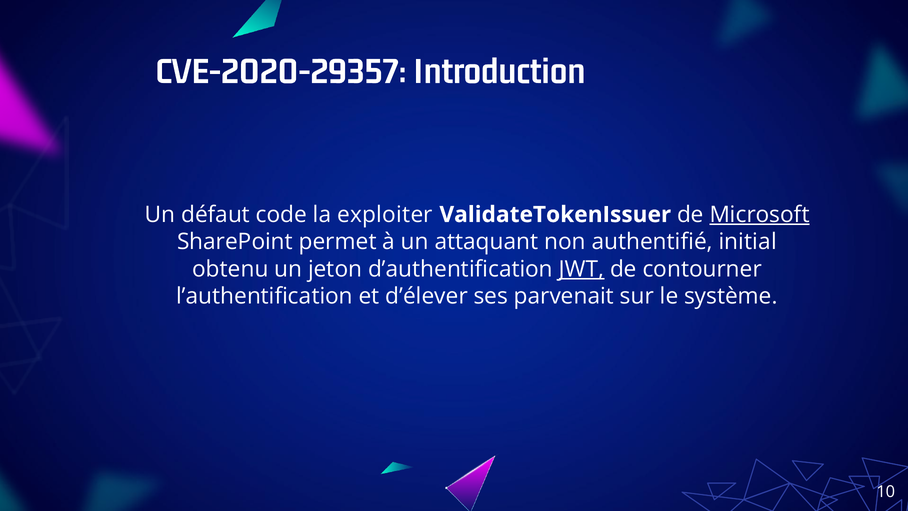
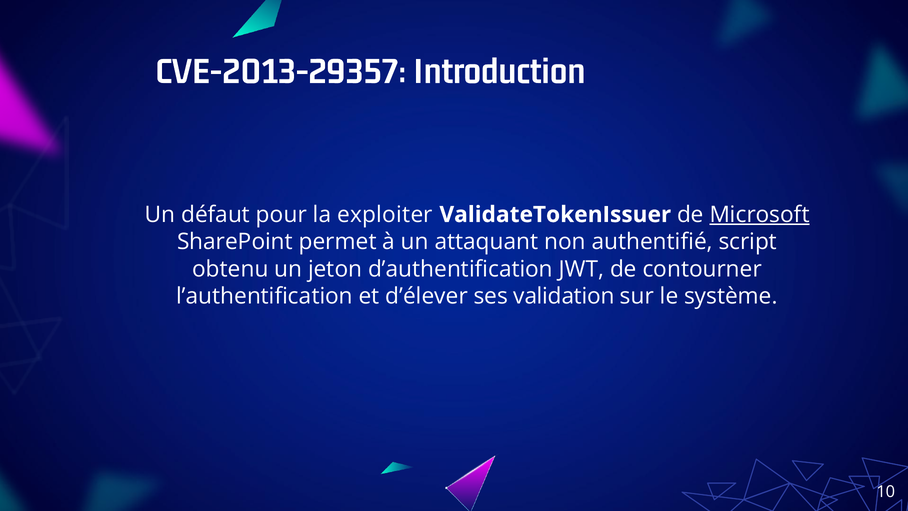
CVE-2020-29357: CVE-2020-29357 -> CVE-2013-29357 (281, 70)
code: code -> pour (281, 215)
initial: initial -> script (748, 242)
JWT underline: present -> none (582, 269)
parvenait: parvenait -> validation (564, 296)
